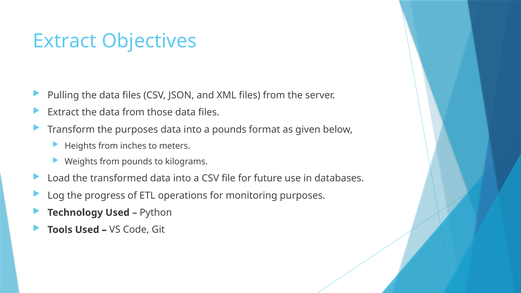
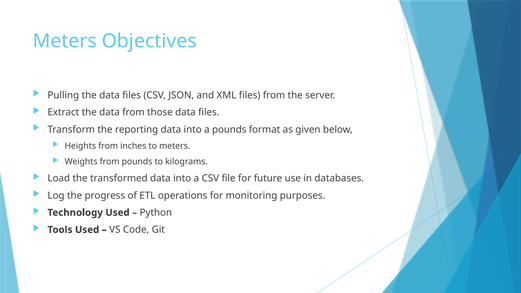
Extract: Extract -> Meters (65, 41)
the purposes: purposes -> reporting (137, 129)
